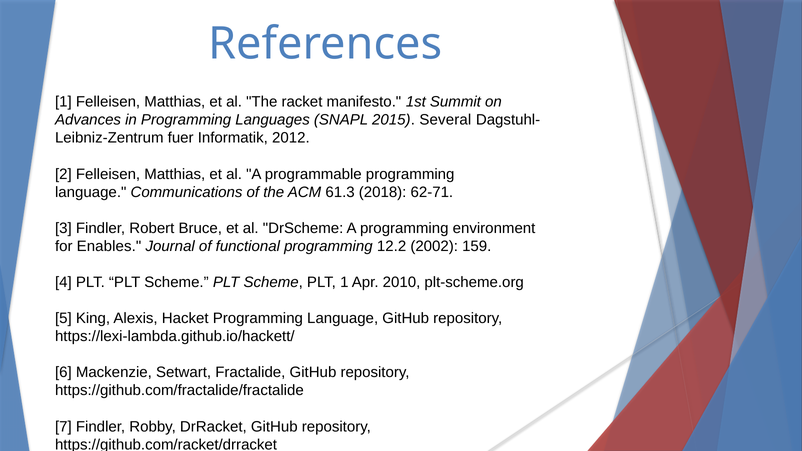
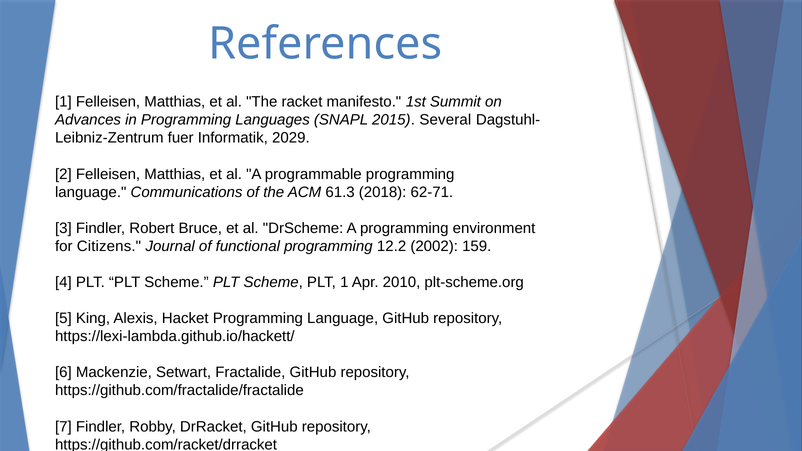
2012: 2012 -> 2029 (291, 138)
Enables: Enables -> Citizens (109, 246)
